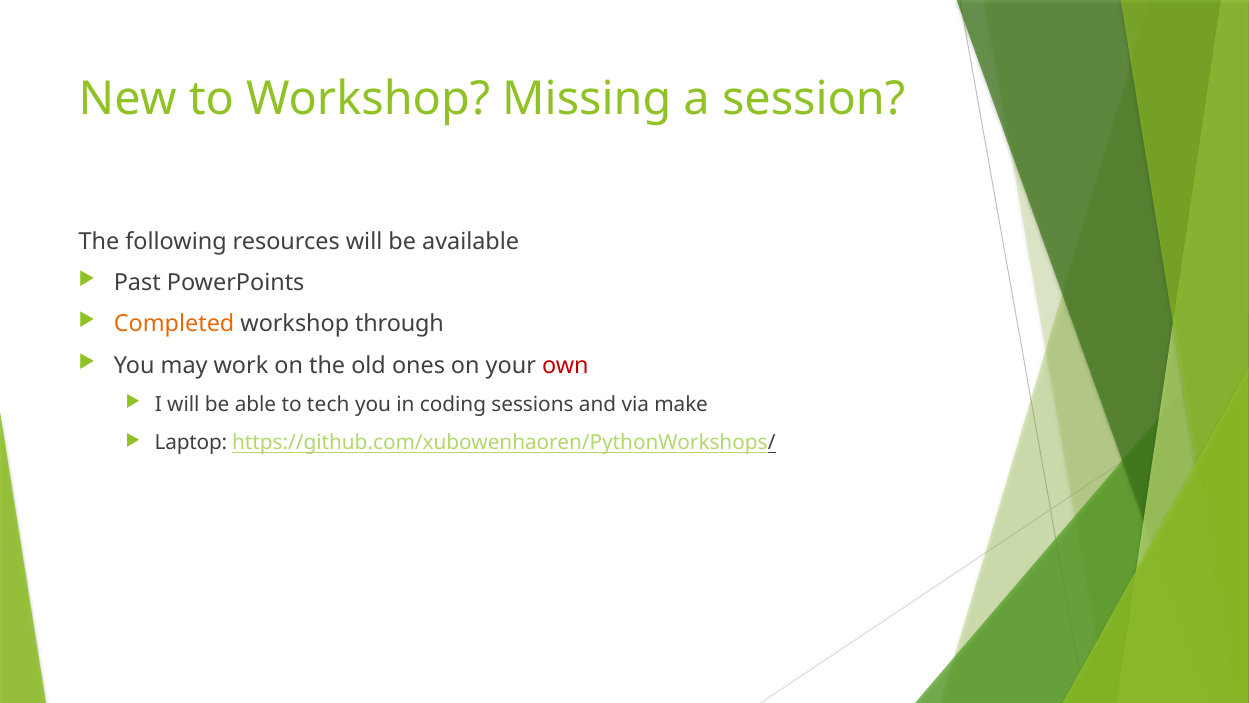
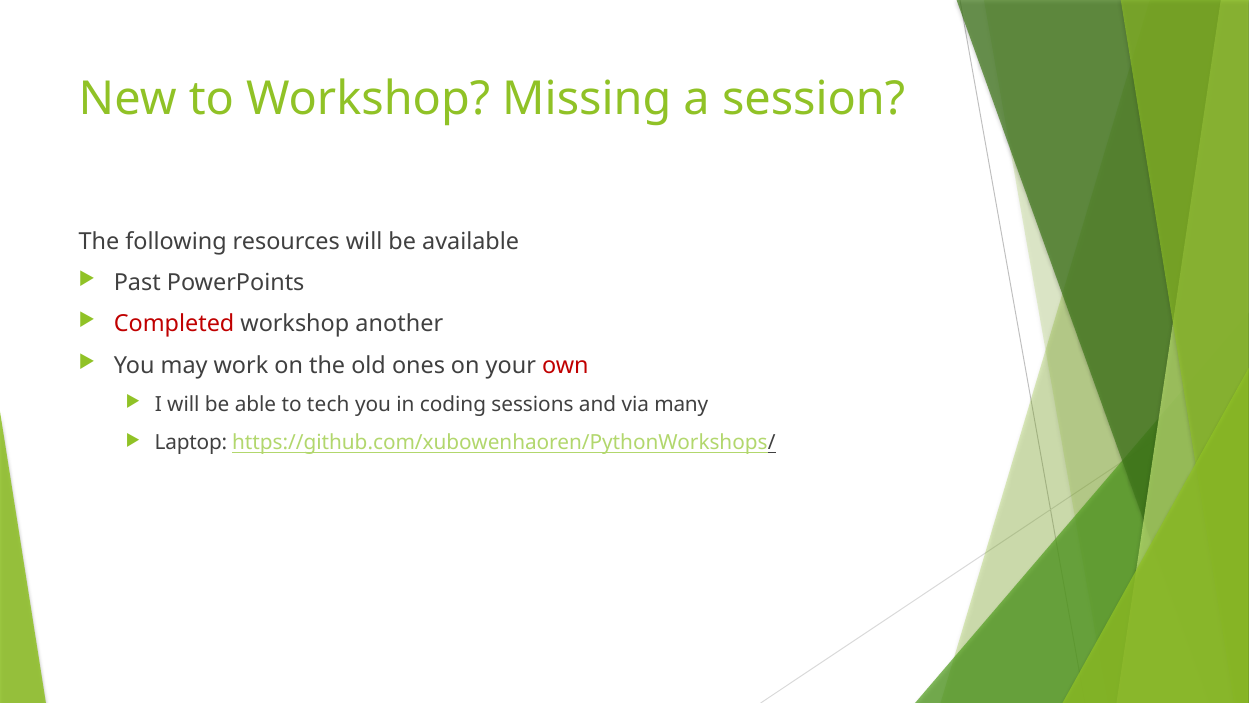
Completed colour: orange -> red (174, 324)
through: through -> another (399, 324)
make: make -> many (681, 404)
